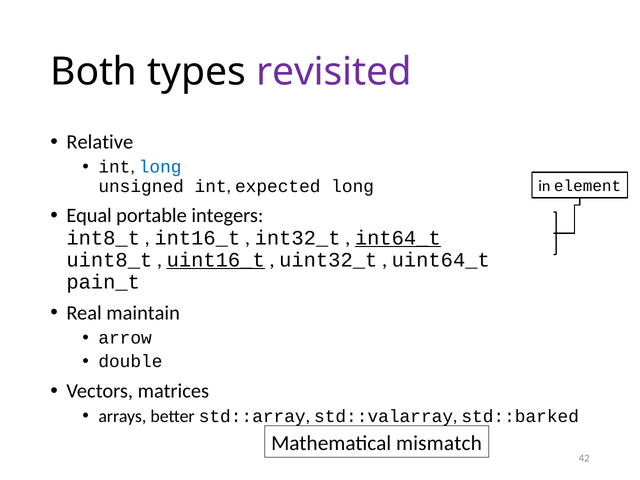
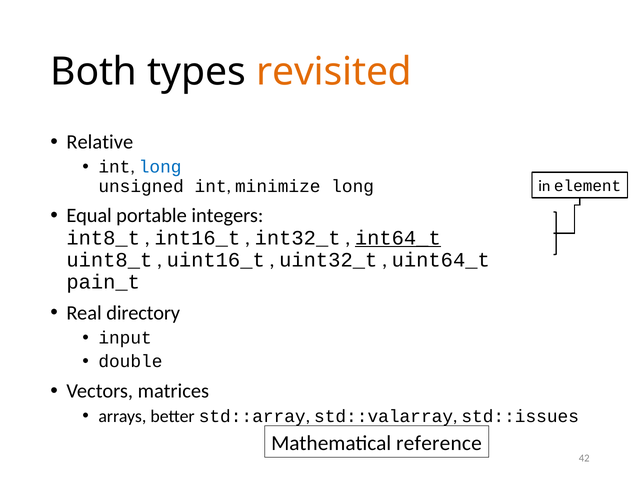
revisited colour: purple -> orange (334, 72)
expected: expected -> minimize (278, 186)
uint16_t underline: present -> none (216, 260)
maintain: maintain -> directory (143, 313)
arrow: arrow -> input (125, 338)
std::barked: std::barked -> std::issues (520, 416)
mismatch: mismatch -> reference (439, 443)
